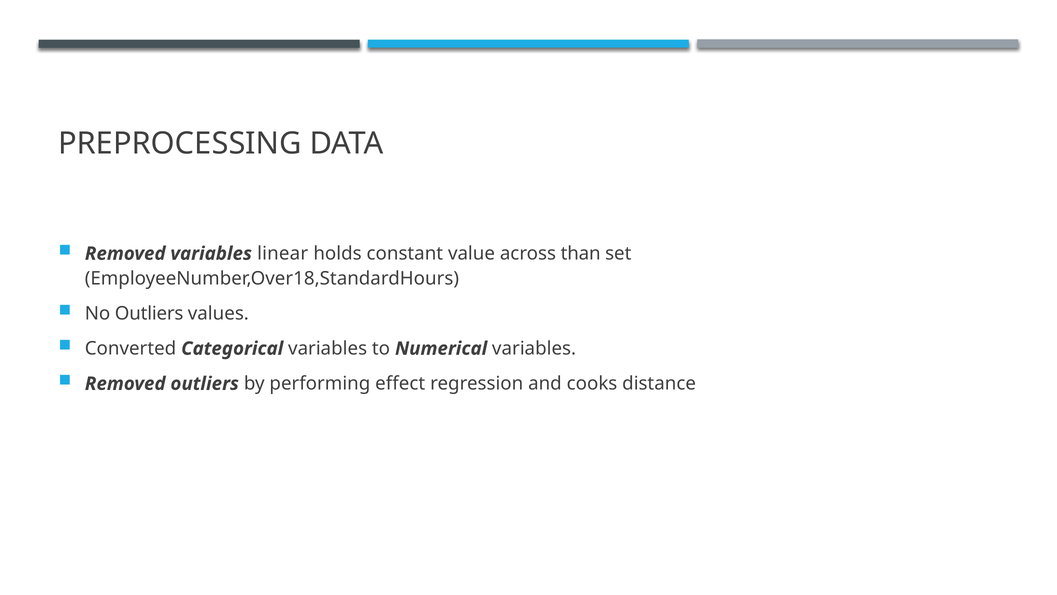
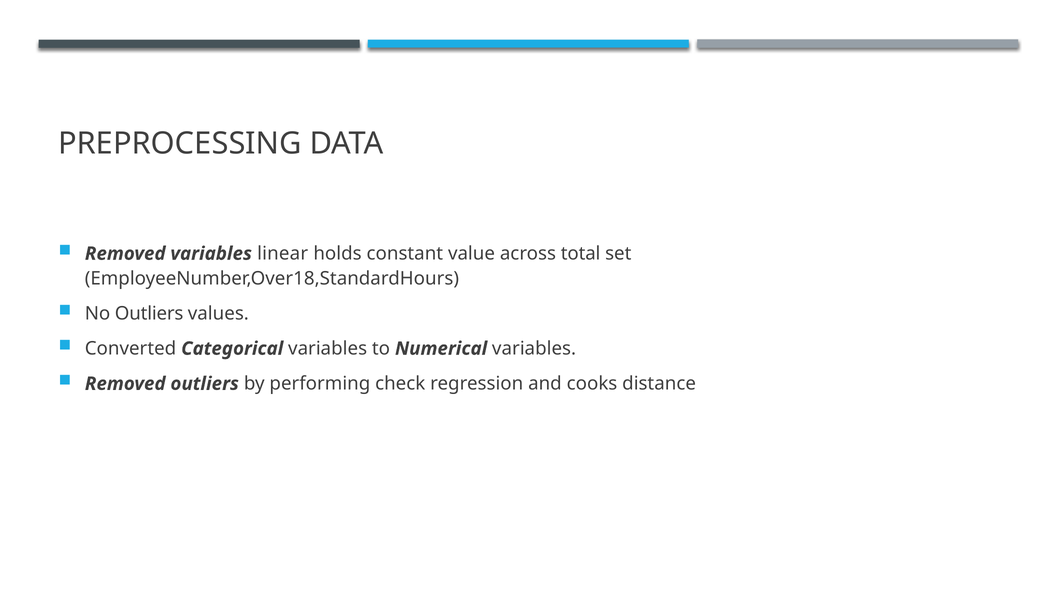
than: than -> total (581, 253)
effect: effect -> check (400, 383)
